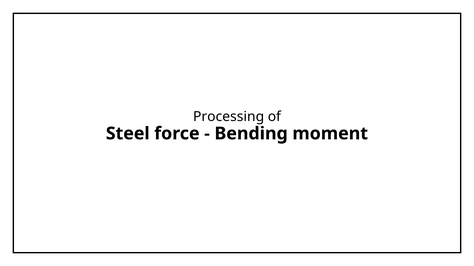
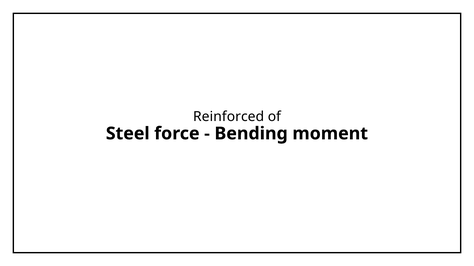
Processing: Processing -> Reinforced (229, 117)
